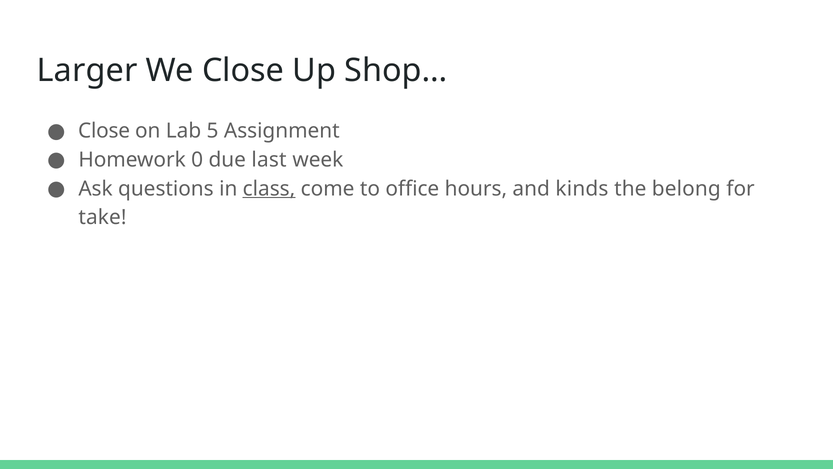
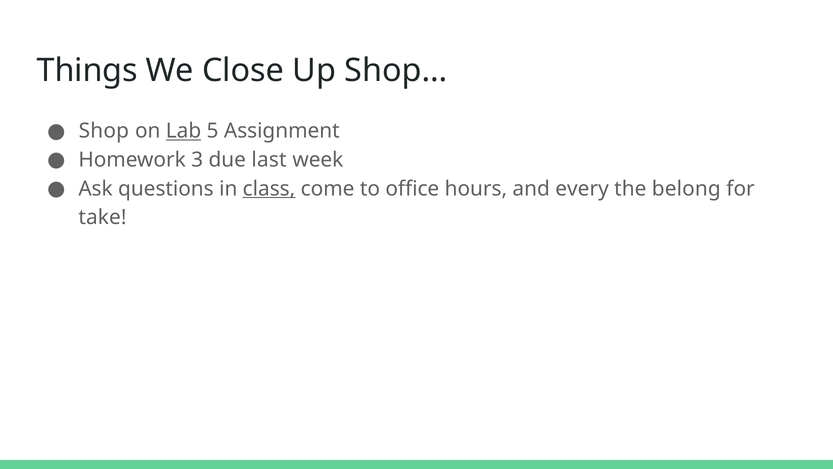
Larger: Larger -> Things (87, 71)
Close: Close -> Shop (104, 131)
Lab underline: none -> present (184, 131)
0: 0 -> 3 (197, 160)
kinds: kinds -> every (582, 188)
